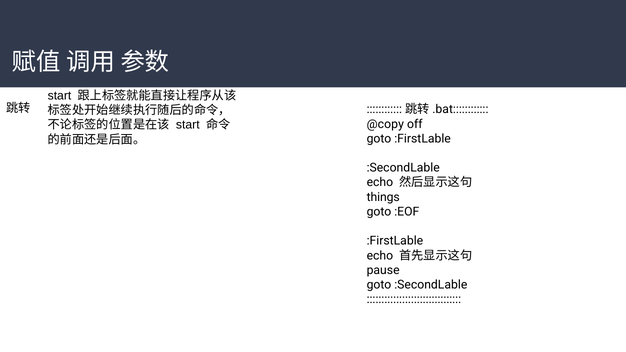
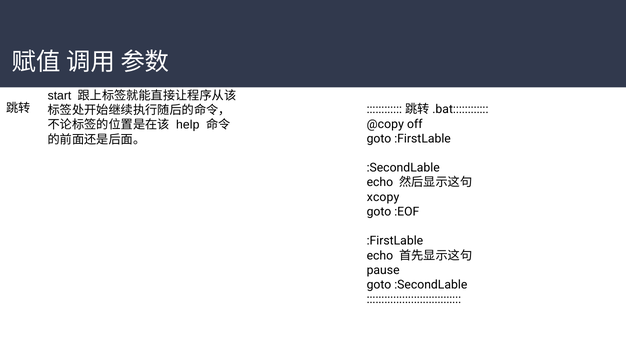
start: start -> help (188, 125)
things: things -> xcopy (383, 197)
